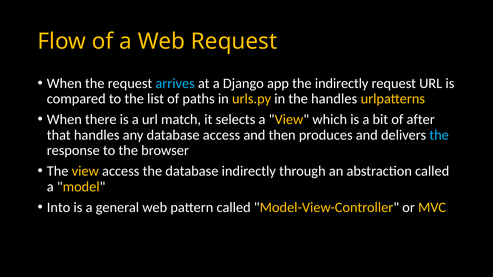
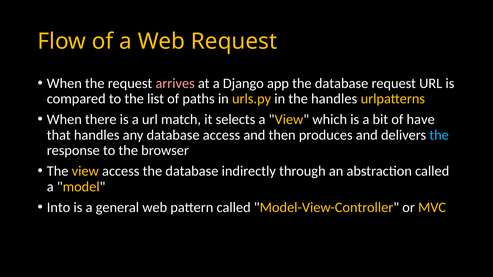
arrives colour: light blue -> pink (175, 83)
app the indirectly: indirectly -> database (342, 83)
after: after -> have (421, 120)
